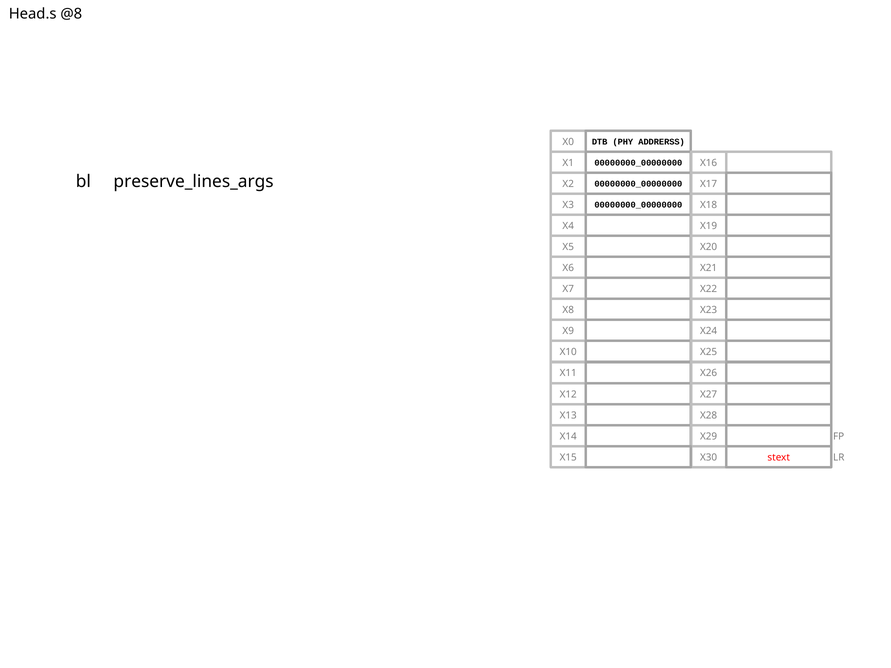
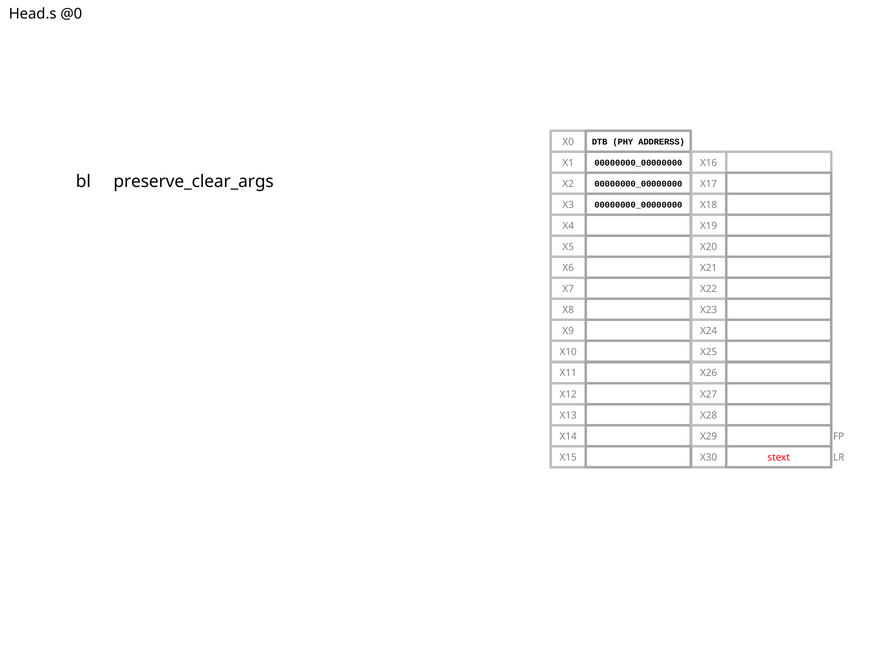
@8: @8 -> @0 (71, 14)
preserve_lines_args: preserve_lines_args -> preserve_clear_args (194, 182)
